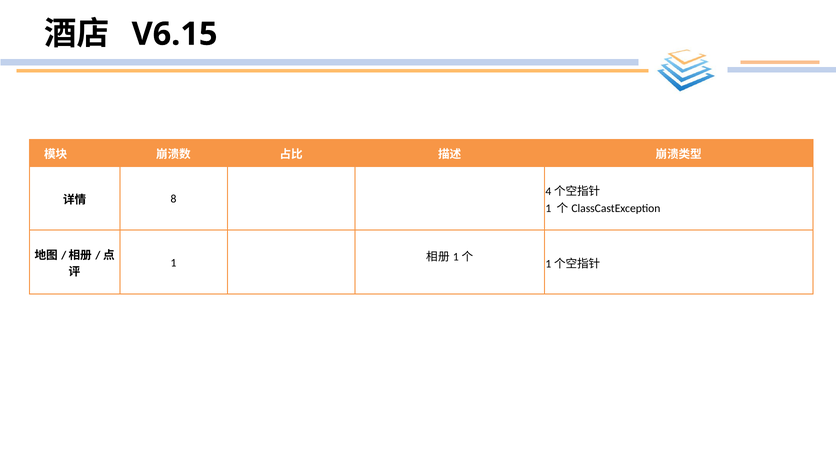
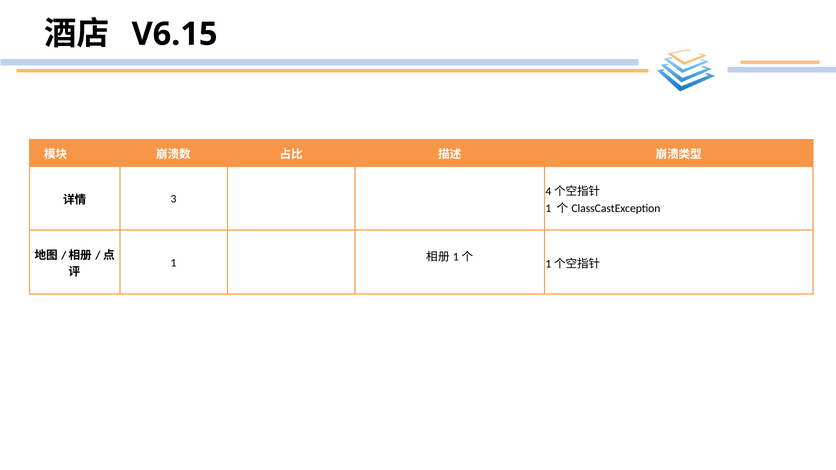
8: 8 -> 3 (174, 199)
